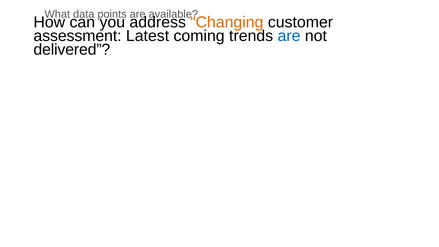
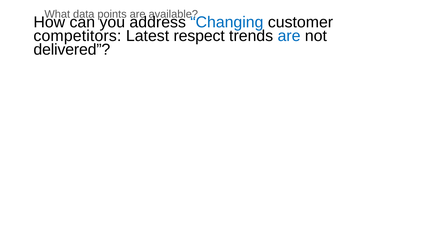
Changing colour: orange -> blue (227, 22)
assessment: assessment -> competitors (77, 36)
coming: coming -> respect (199, 36)
